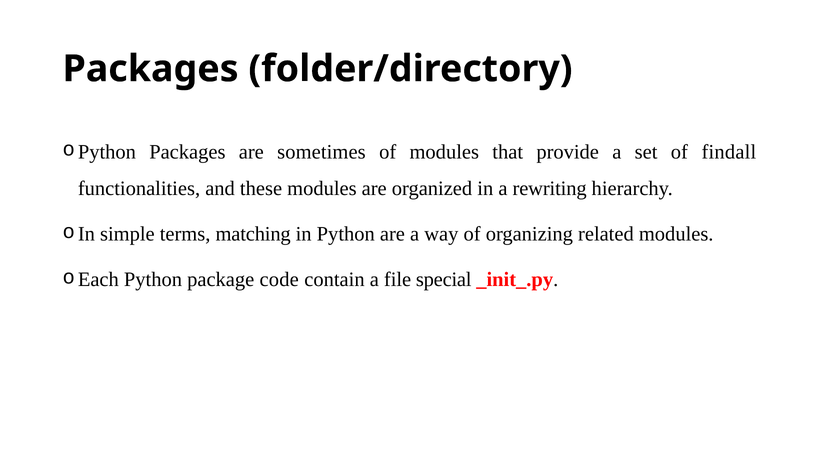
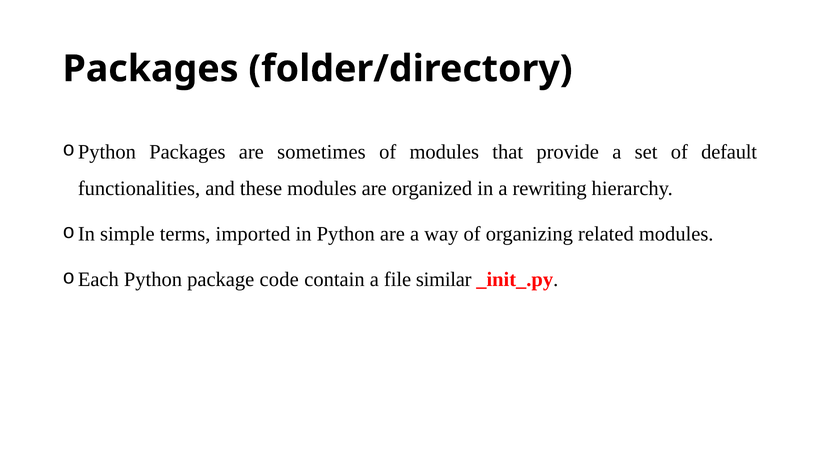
findall: findall -> default (729, 152)
matching: matching -> imported (253, 234)
special: special -> similar (444, 280)
